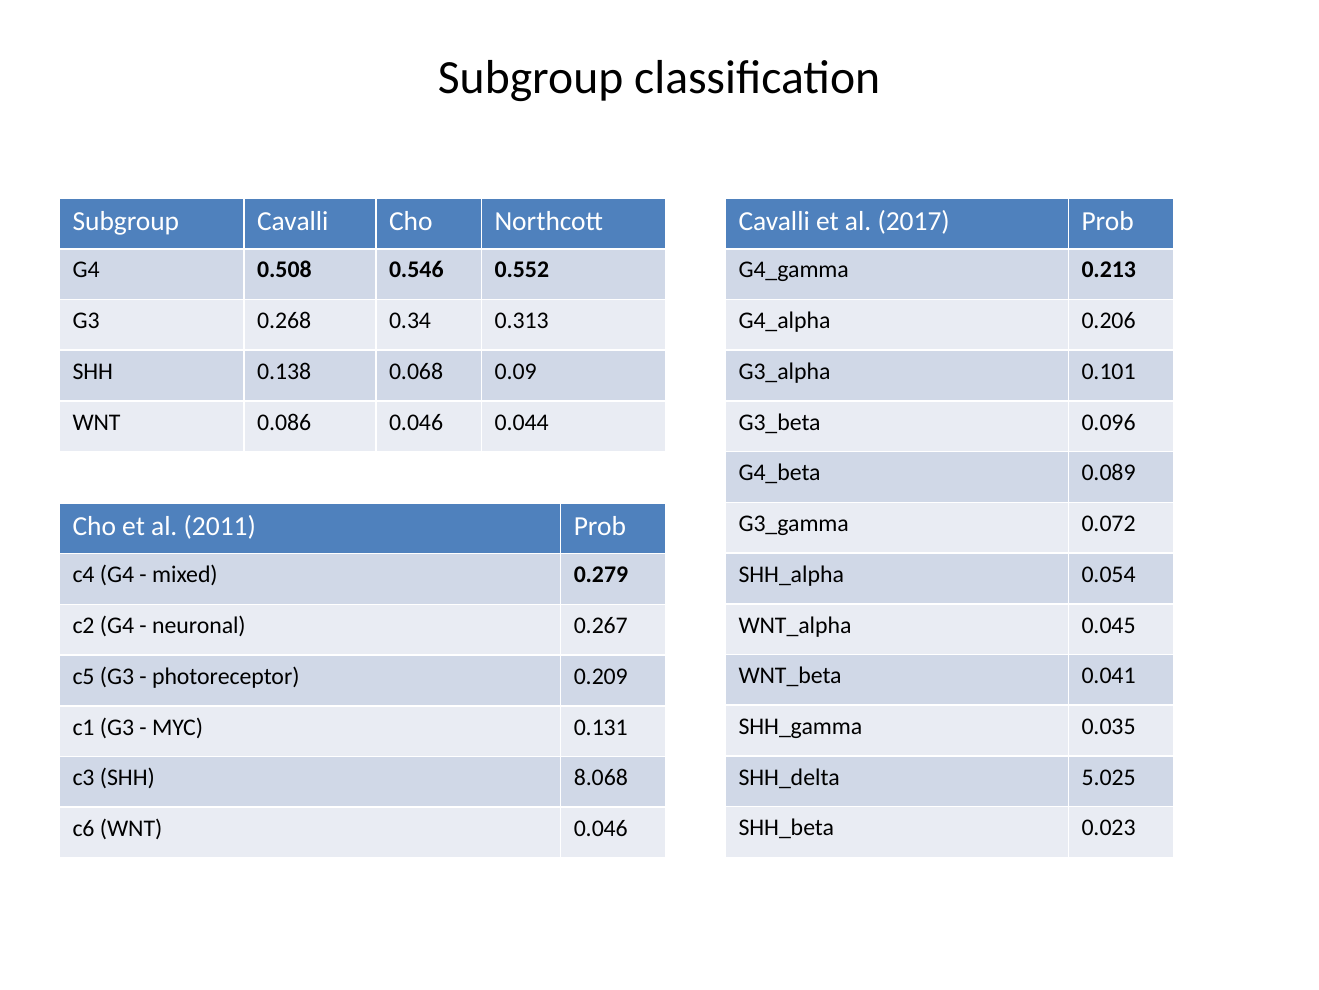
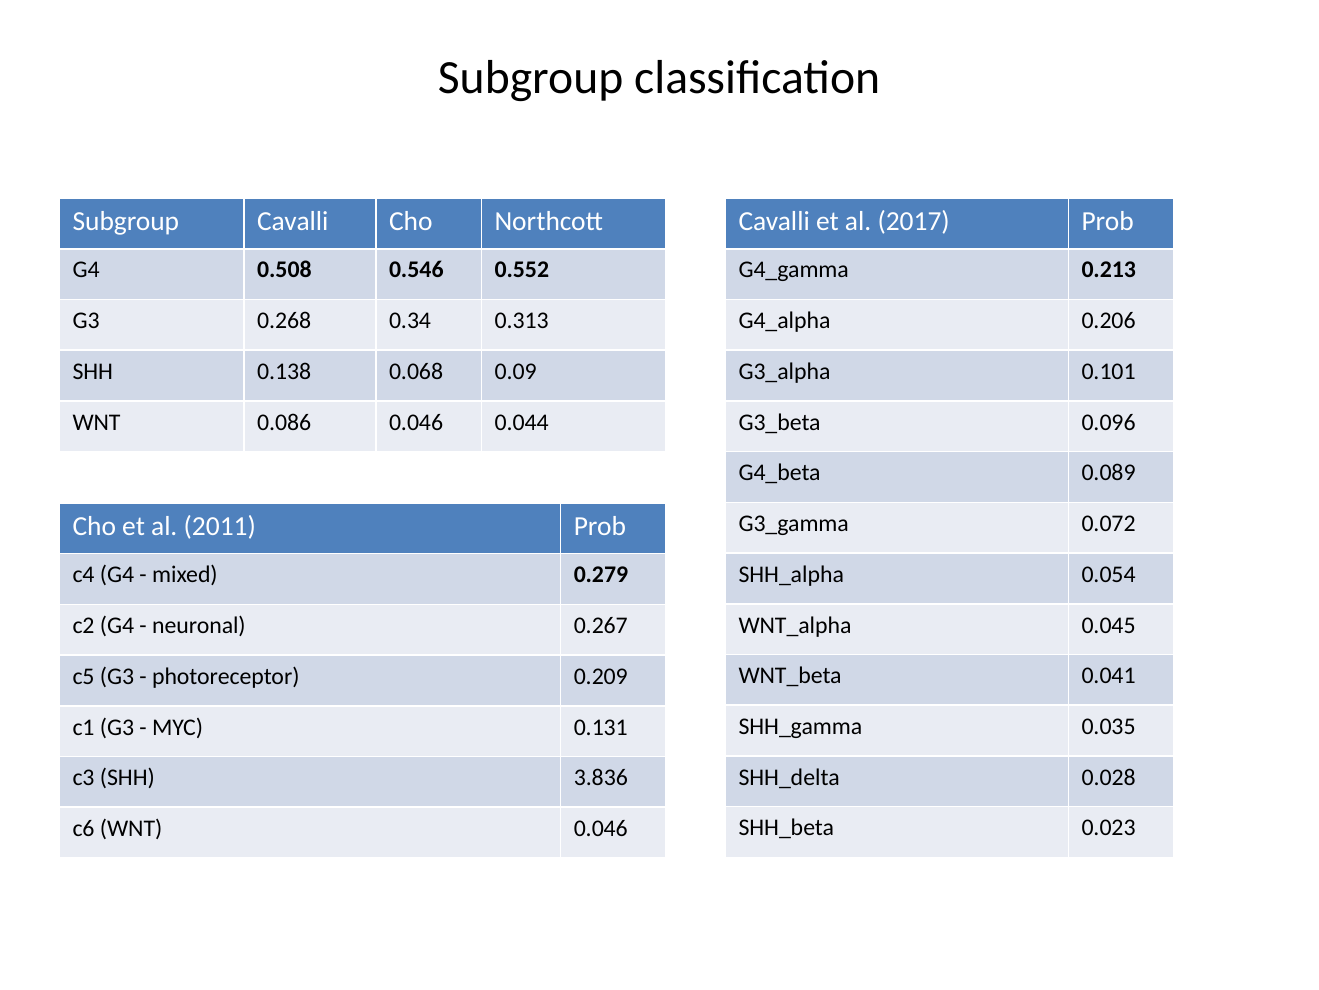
5.025: 5.025 -> 0.028 (1109, 777)
8.068: 8.068 -> 3.836 (601, 777)
